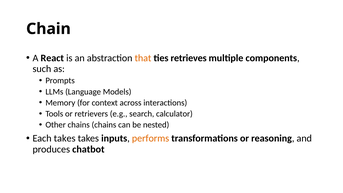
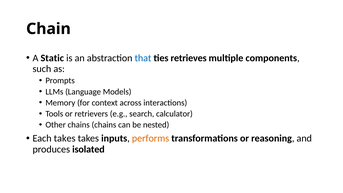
React: React -> Static (52, 58)
that colour: orange -> blue (143, 58)
chatbot: chatbot -> isolated (88, 149)
